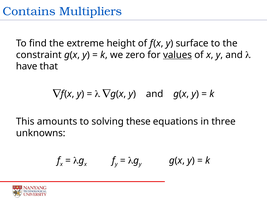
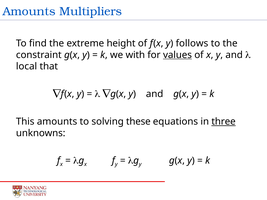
Contains: Contains -> Amounts (29, 11)
surface: surface -> follows (192, 43)
zero: zero -> with (135, 55)
have: have -> local (27, 67)
three underline: none -> present (224, 122)
